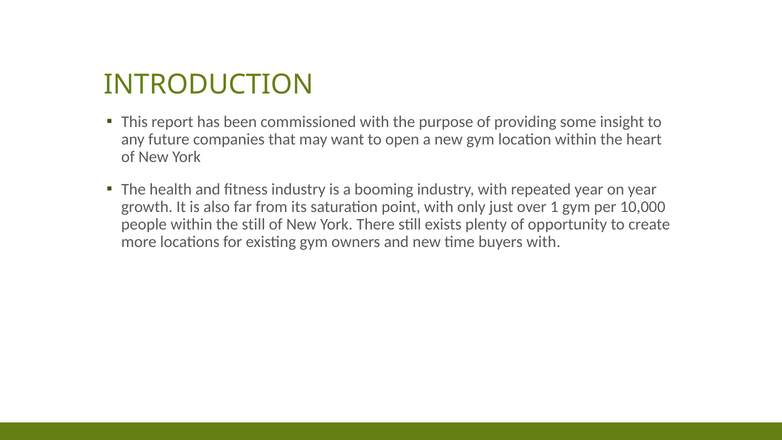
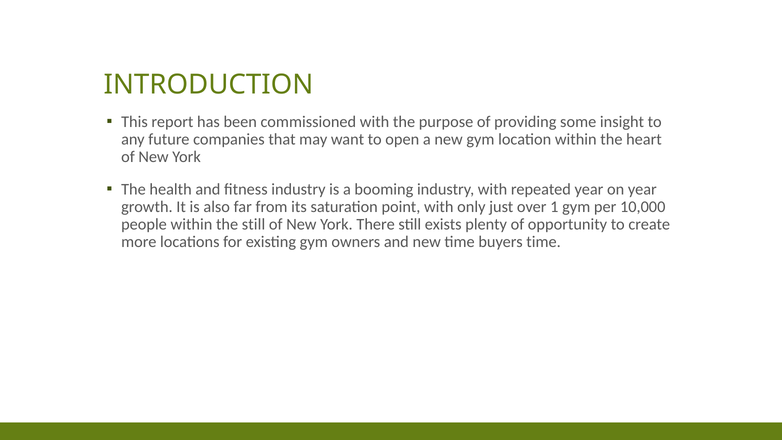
buyers with: with -> time (544, 242)
